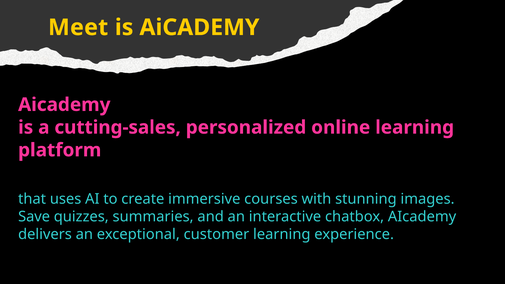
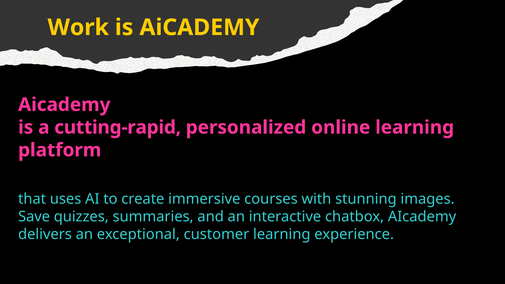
Meet: Meet -> Work (78, 27)
cutting-sales: cutting-sales -> cutting-rapid (118, 127)
